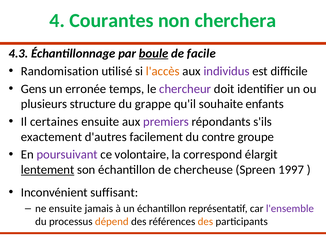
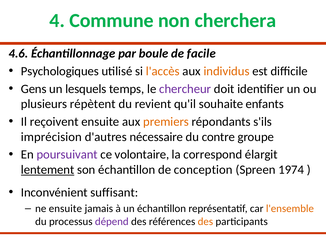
Courantes: Courantes -> Commune (112, 21)
4.3: 4.3 -> 4.6 (18, 54)
boule underline: present -> none (154, 54)
Randomisation: Randomisation -> Psychologiques (60, 71)
individus colour: purple -> orange (226, 71)
erronée: erronée -> lesquels (86, 89)
structure: structure -> répètent (93, 104)
grappe: grappe -> revient (153, 104)
certaines: certaines -> reçoivent (54, 122)
premiers colour: purple -> orange (166, 122)
exactement: exactement -> imprécision (51, 137)
facilement: facilement -> nécessaire (156, 137)
chercheuse: chercheuse -> conception (203, 170)
1997: 1997 -> 1974 (291, 170)
l'ensemble colour: purple -> orange (290, 209)
dépend colour: orange -> purple (112, 222)
